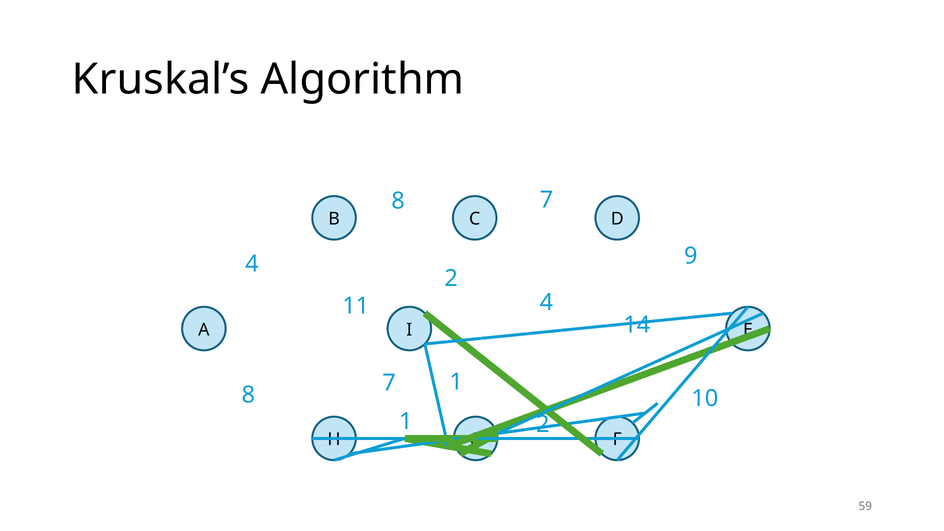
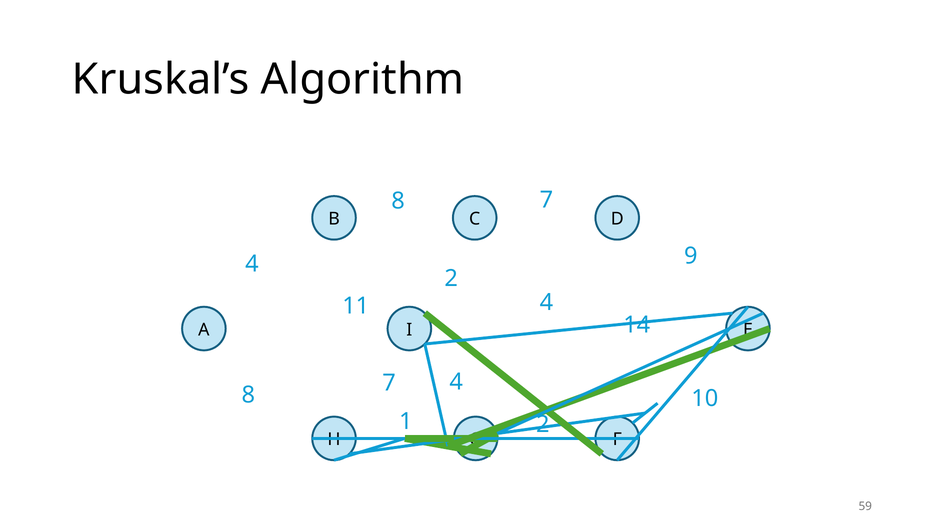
7 1: 1 -> 4 (456, 382)
